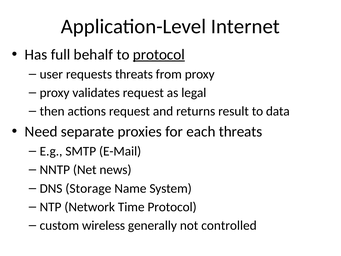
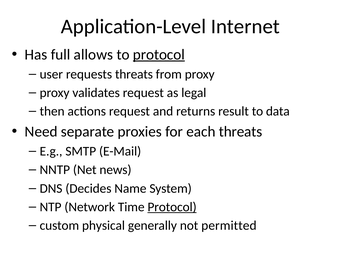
behalf: behalf -> allows (93, 54)
Storage: Storage -> Decides (88, 188)
Protocol underline: none -> present (172, 207)
wireless: wireless -> physical (104, 225)
controlled: controlled -> permitted (229, 225)
